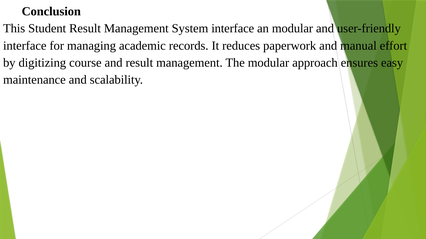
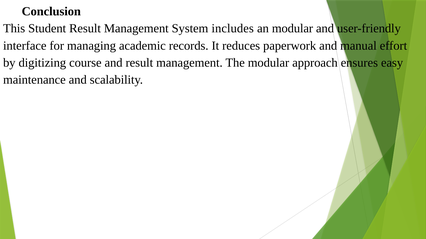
System interface: interface -> includes (233, 29)
